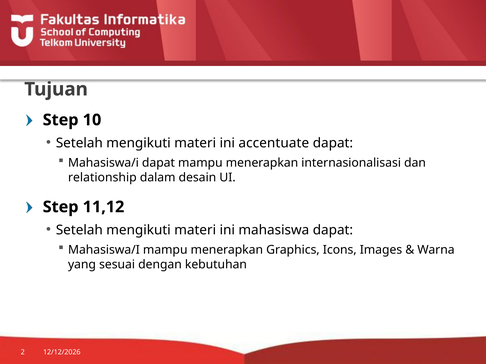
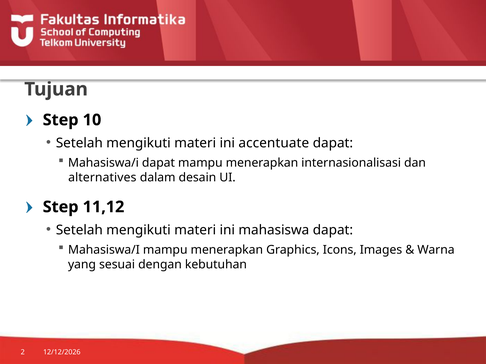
relationship: relationship -> alternatives (102, 178)
